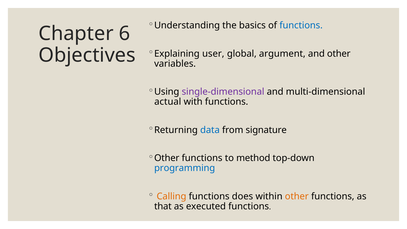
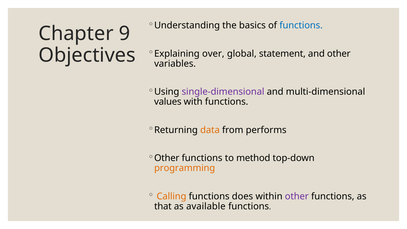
6: 6 -> 9 (124, 34)
user: user -> over (213, 54)
argument: argument -> statement (282, 54)
actual: actual -> values (168, 102)
data colour: blue -> orange (210, 130)
signature: signature -> performs (266, 130)
programming colour: blue -> orange (185, 168)
other colour: orange -> purple (297, 196)
executed: executed -> available (206, 206)
